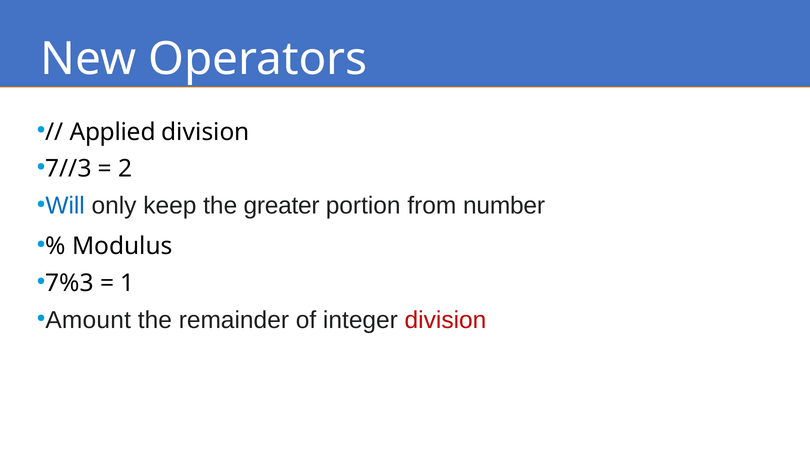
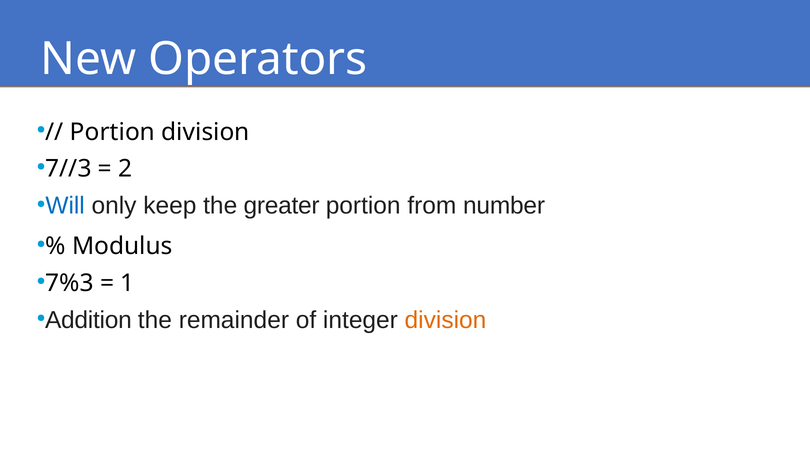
Applied: Applied -> Portion (113, 132)
Amount: Amount -> Addition (88, 321)
division colour: red -> orange (445, 321)
